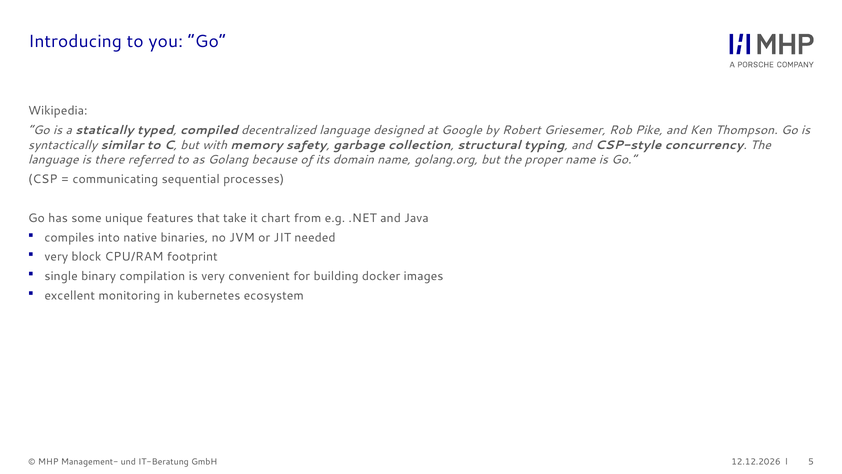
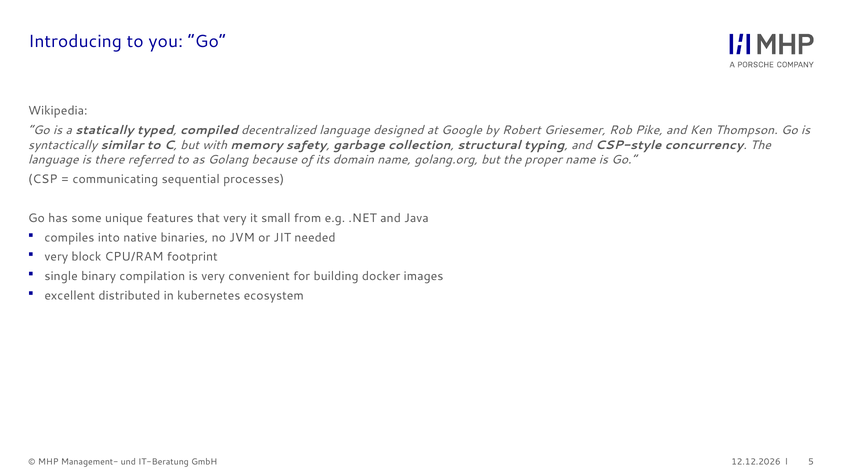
that take: take -> very (235, 218)
chart: chart -> small (276, 218)
monitoring: monitoring -> distributed (129, 296)
